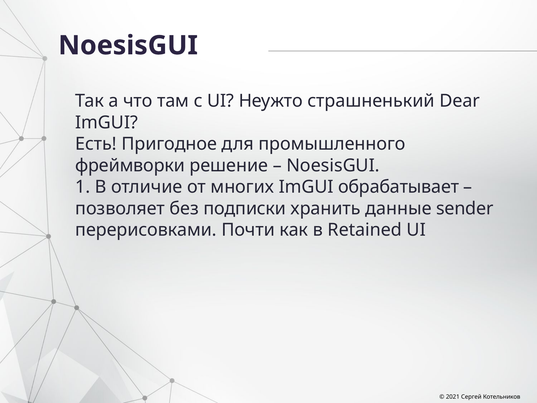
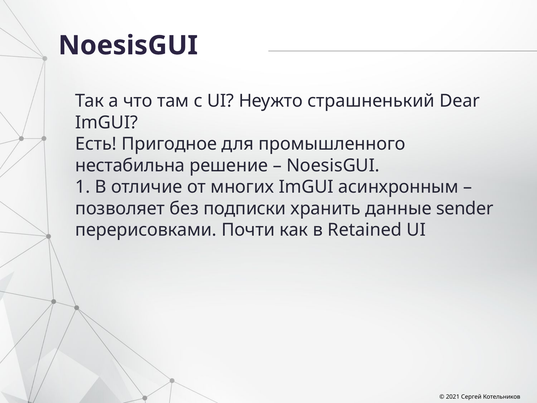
фреймворки: фреймворки -> нестабильна (130, 165)
обрабатывает: обрабатывает -> асинхронным (398, 187)
